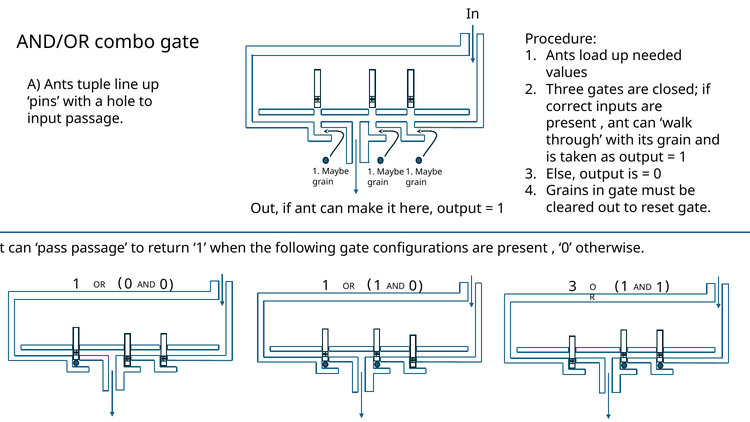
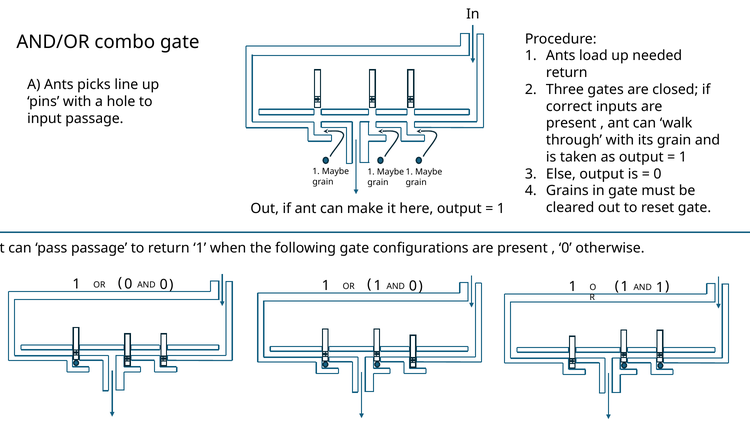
values: values -> return (567, 73)
tuple: tuple -> picks (94, 85)
3: 3 -> 1 (573, 286)
